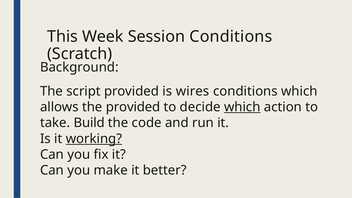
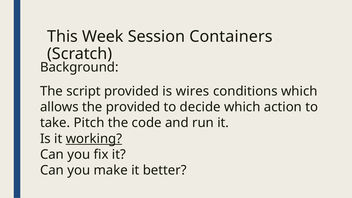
Session Conditions: Conditions -> Containers (231, 37)
which underline: present -> none (242, 107)
Build: Build -> Pitch (89, 123)
